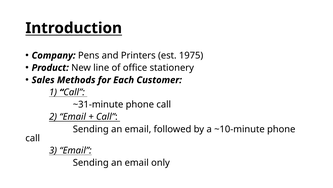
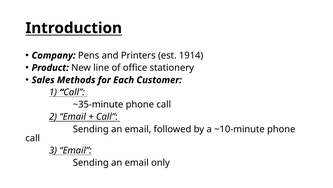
1975: 1975 -> 1914 (191, 55)
~31-minute: ~31-minute -> ~35-minute (98, 104)
